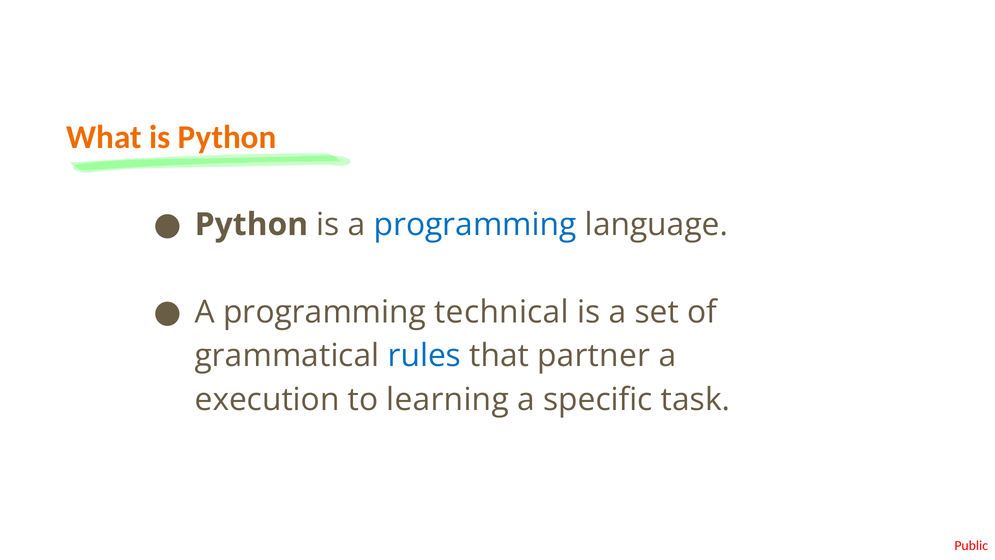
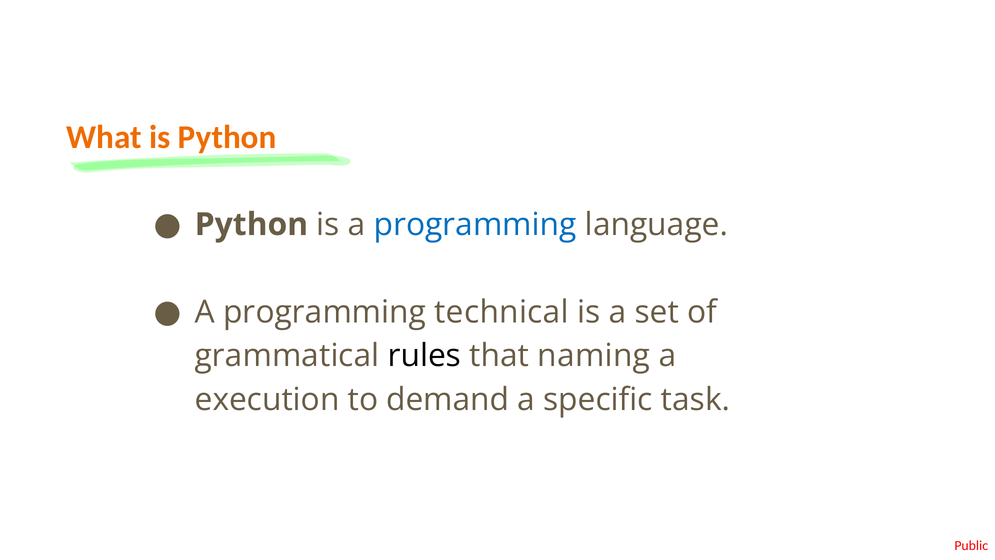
rules colour: blue -> black (424, 356)
partner: partner -> naming (594, 356)
learning: learning -> demand (448, 400)
